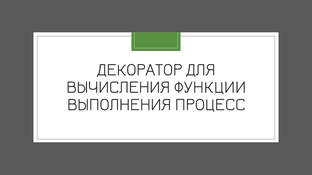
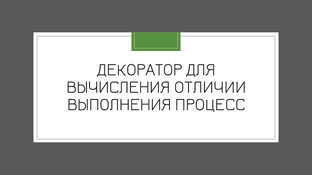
ФУНКЦИИ: ФУНКЦИИ -> ОТЛИЧИИ (210, 87)
